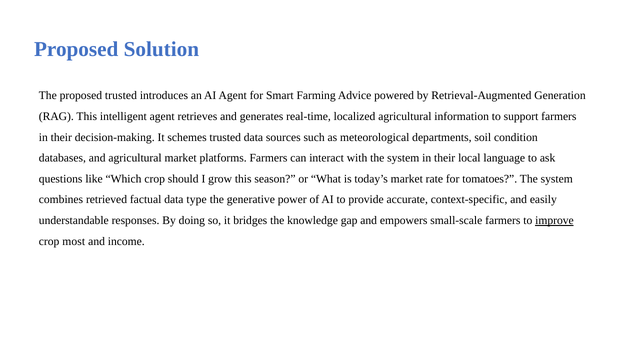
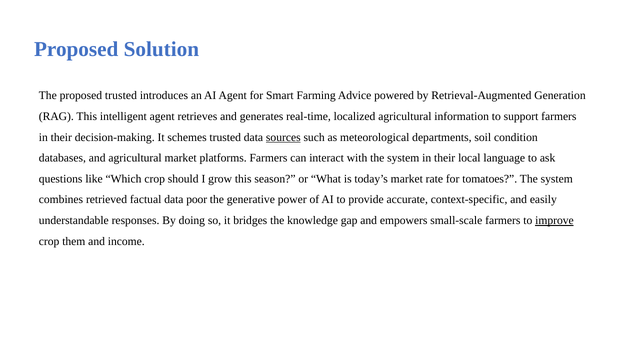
sources underline: none -> present (283, 137)
type: type -> poor (197, 200)
most: most -> them (74, 241)
